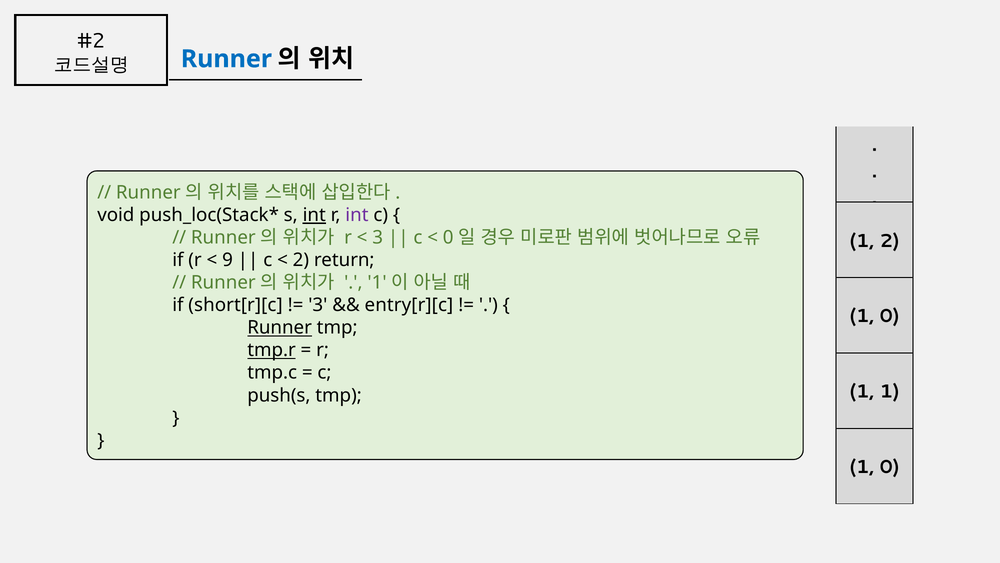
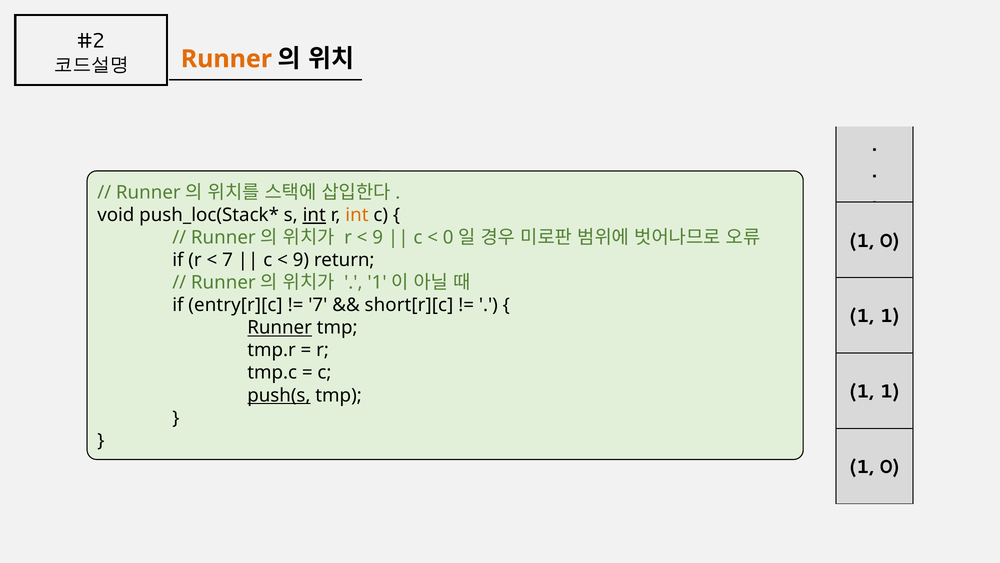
Runner colour: blue -> orange (226, 59)
int colour: purple -> orange (357, 215)
3: 3 -> 9 (378, 237)
2: 2 -> 0 (890, 241)
9: 9 -> 7 (228, 260)
2: 2 -> 9 (301, 260)
short[r][c: short[r][c -> entry[r][c (236, 305)
3: 3 -> 7 (318, 305)
entry[r][c: entry[r][c -> short[r][c (409, 305)
0: 0 -> 1 (890, 316)
tmp.r underline: present -> none (272, 350)
push(s underline: none -> present (279, 395)
